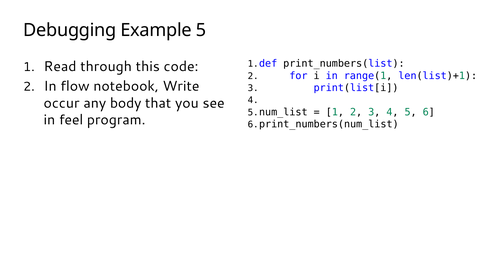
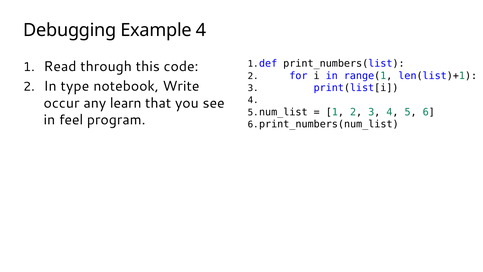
Example 5: 5 -> 4 (201, 30)
flow: flow -> type (75, 86)
body: body -> learn (126, 103)
